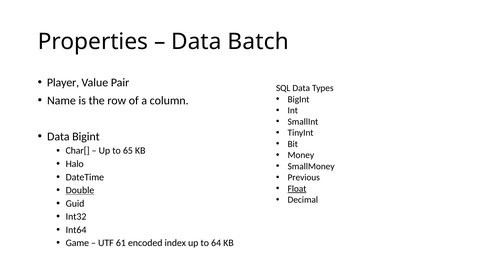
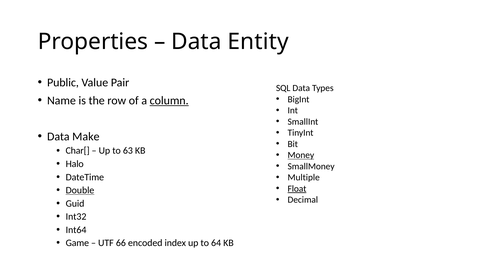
Batch: Batch -> Entity (258, 42)
Player: Player -> Public (63, 82)
column underline: none -> present (169, 100)
Data Bigint: Bigint -> Make (86, 136)
65: 65 -> 63 (128, 151)
Money underline: none -> present (301, 155)
Previous: Previous -> Multiple (304, 177)
61: 61 -> 66 (121, 243)
